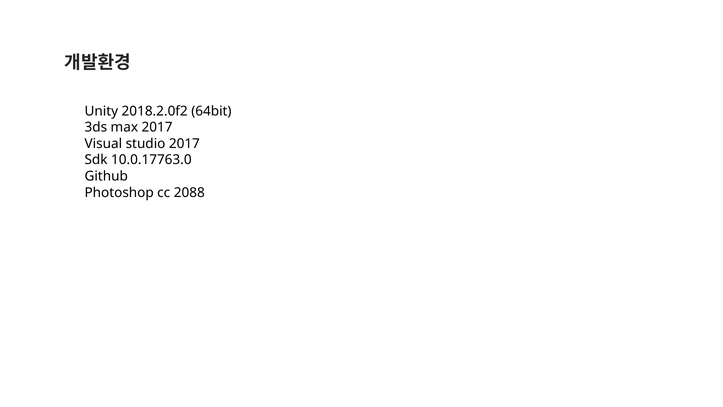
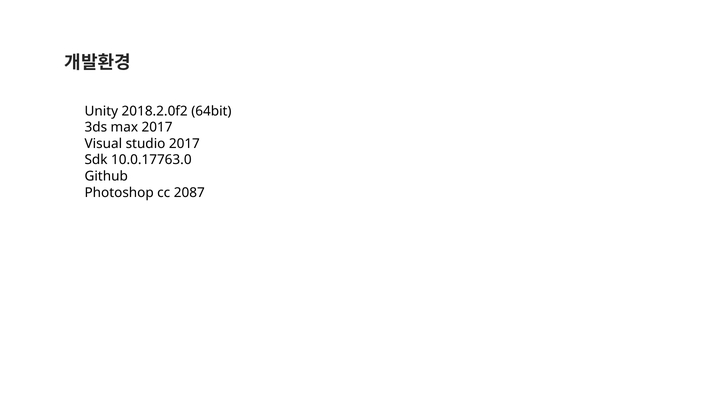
2088: 2088 -> 2087 (189, 192)
